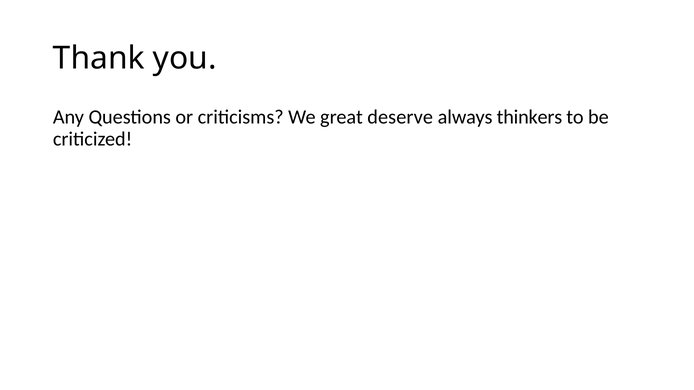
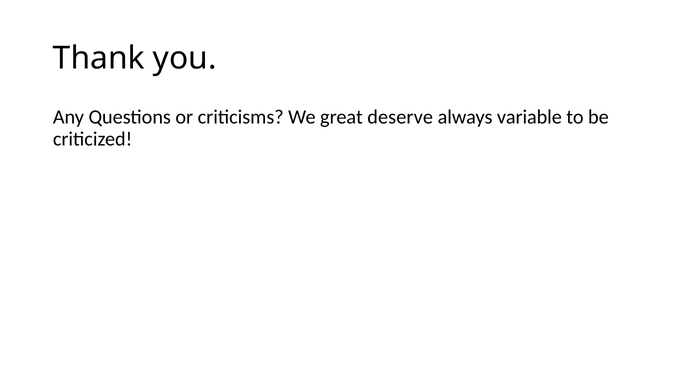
thinkers: thinkers -> variable (529, 117)
